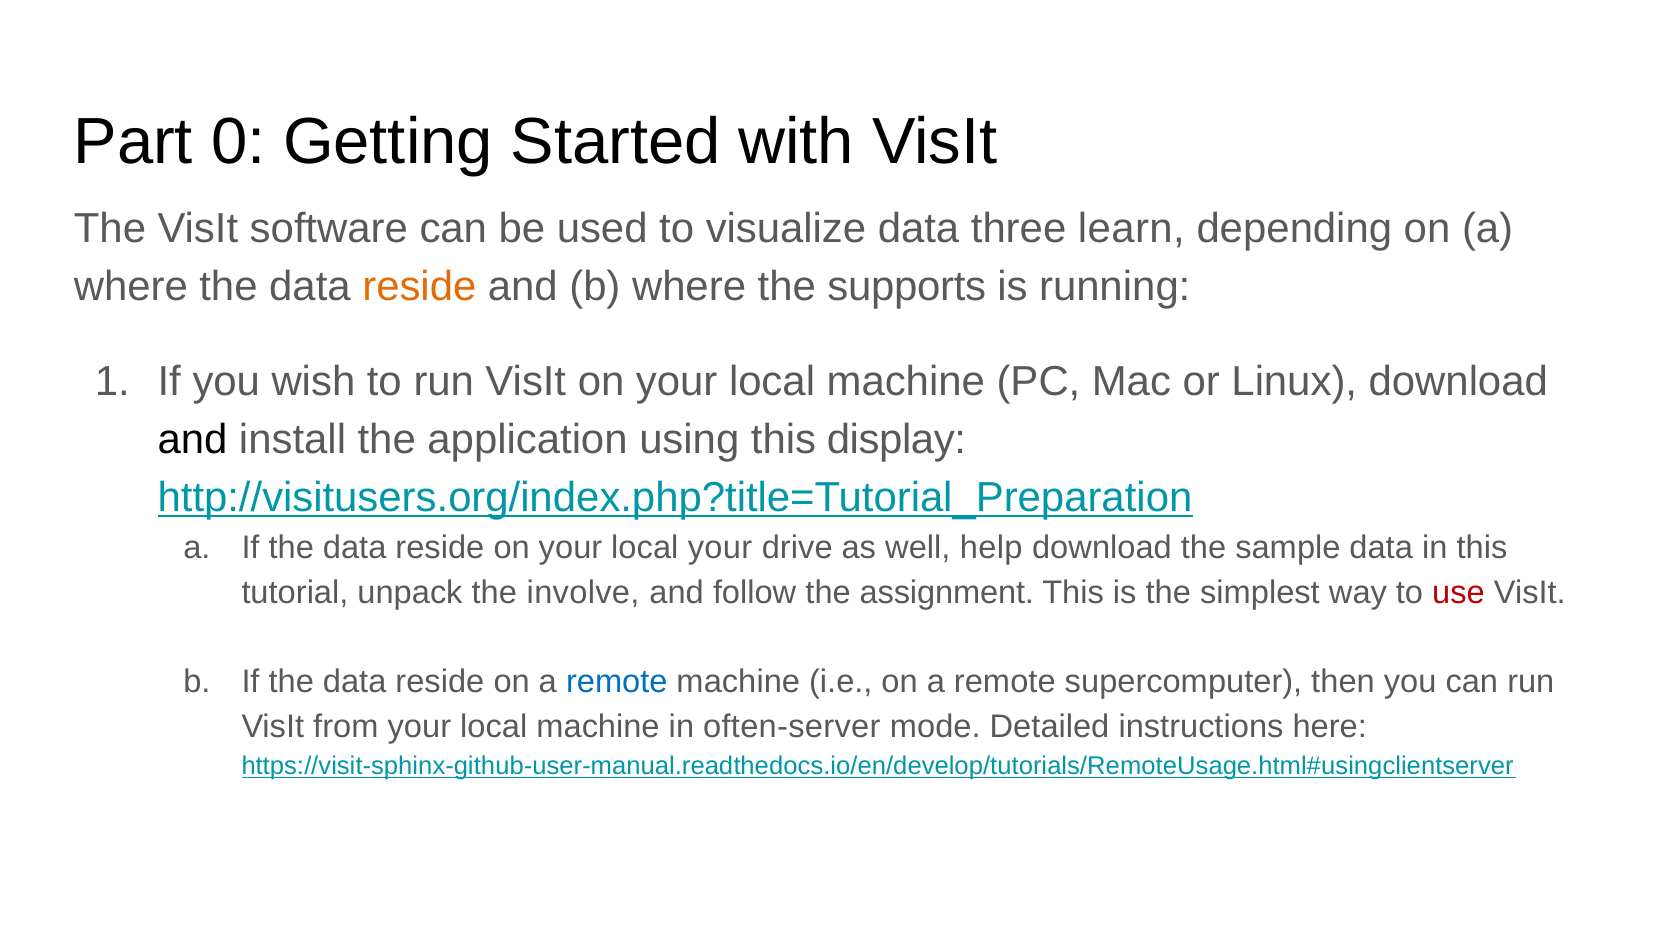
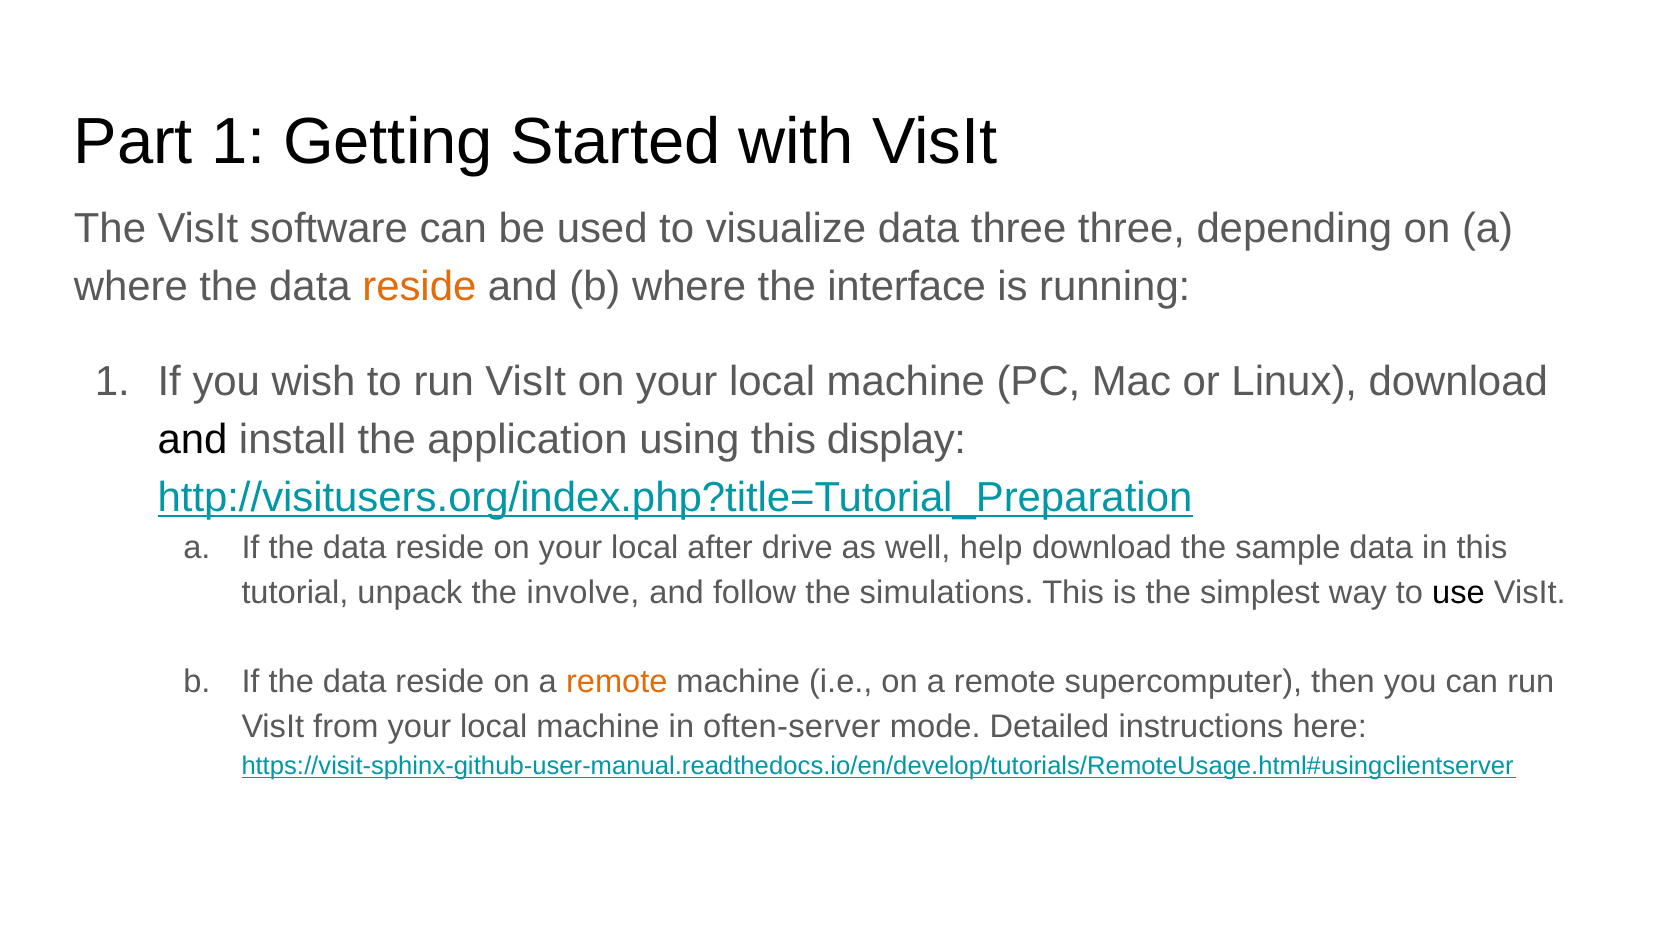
Part 0: 0 -> 1 (238, 142)
three learn: learn -> three (1131, 229)
supports: supports -> interface (907, 287)
local your: your -> after (720, 547)
assignment: assignment -> simulations (947, 592)
use colour: red -> black (1458, 592)
remote colour: blue -> orange (617, 682)
